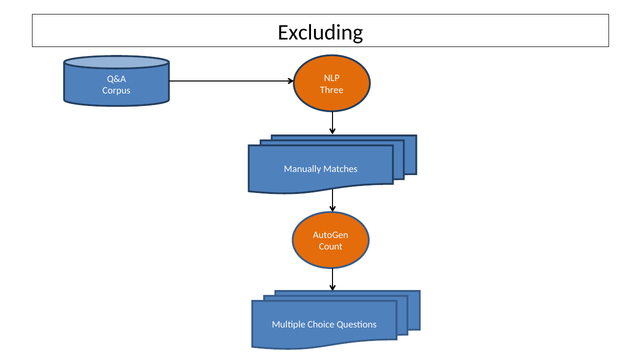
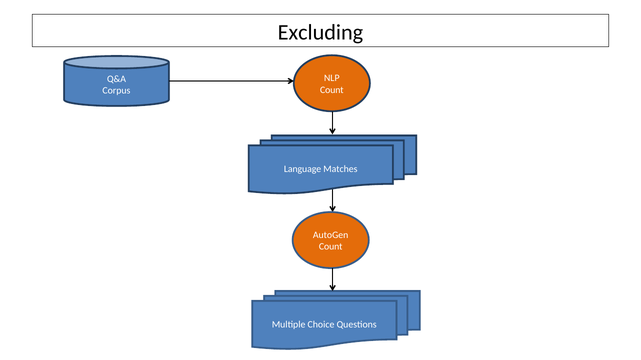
Three: Three -> Count (332, 90)
Manually: Manually -> Language (303, 169)
